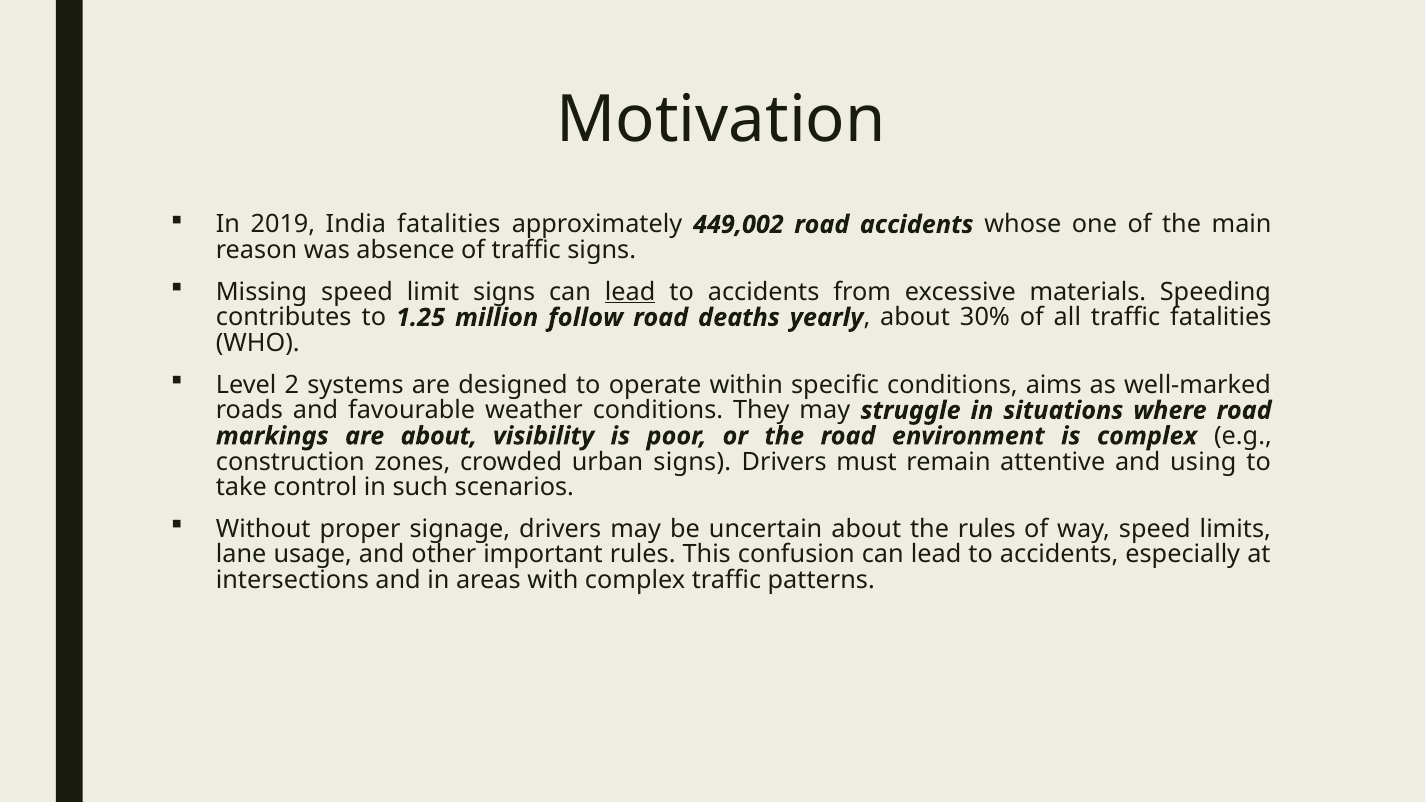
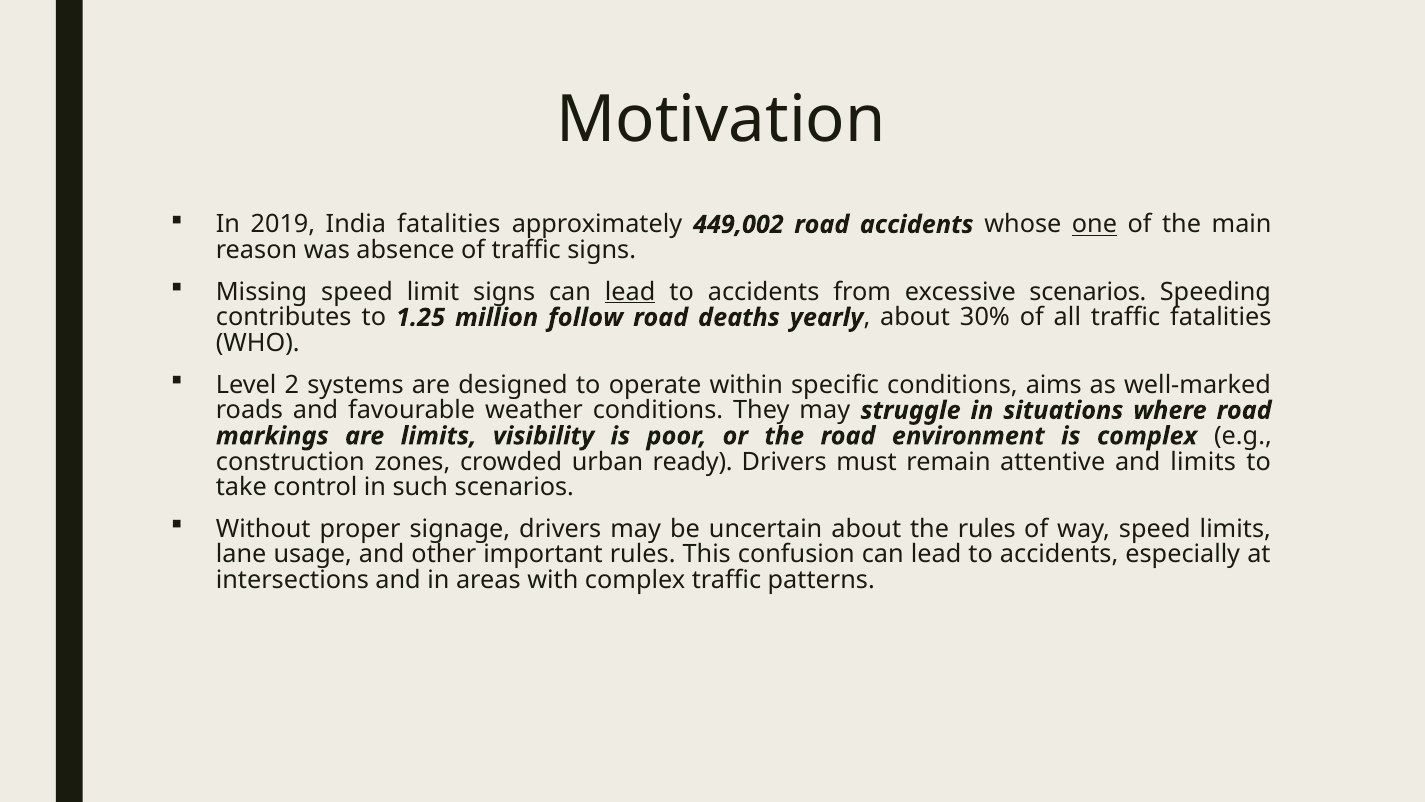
one underline: none -> present (1095, 224)
excessive materials: materials -> scenarios (1088, 292)
are about: about -> limits (439, 436)
urban signs: signs -> ready (693, 461)
and using: using -> limits (1203, 461)
